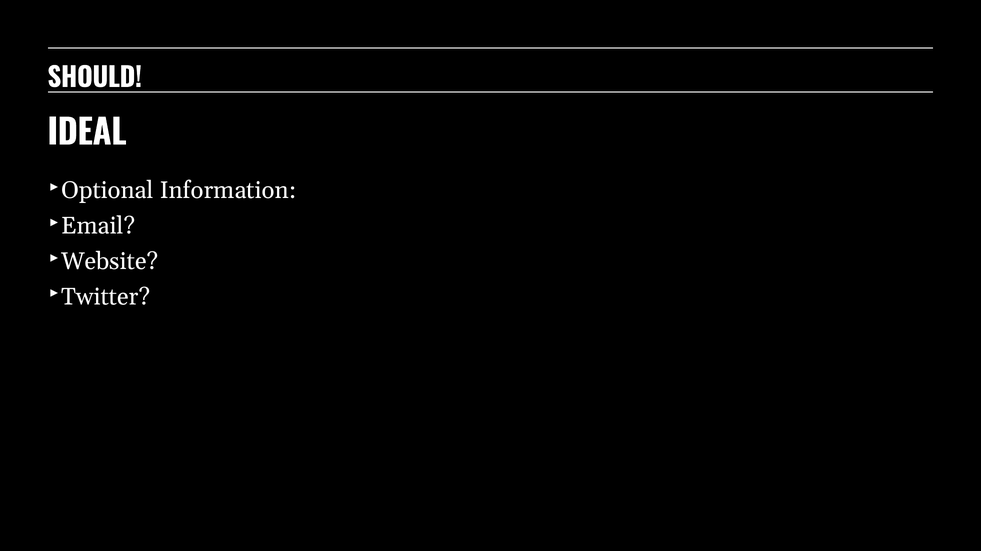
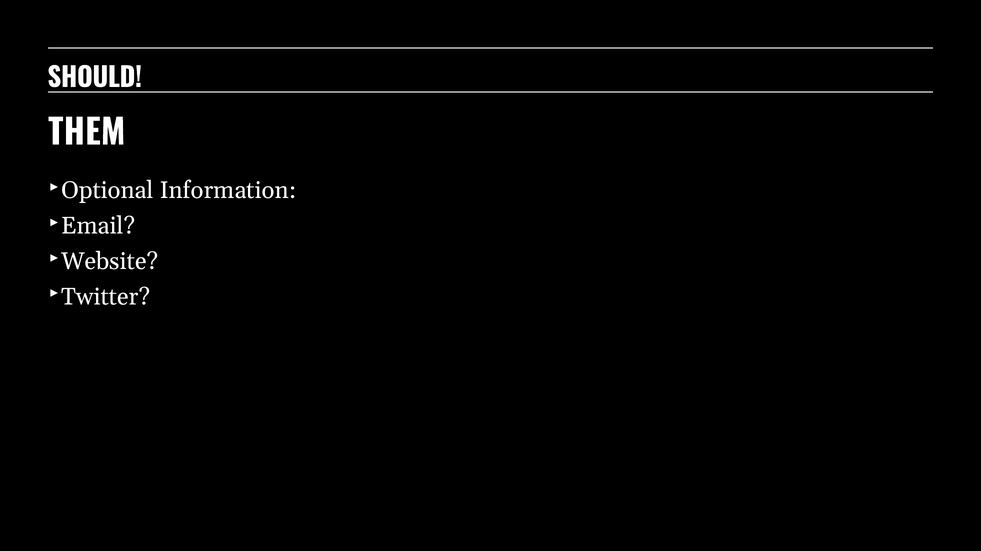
IDEAL: IDEAL -> THEM (87, 133)
